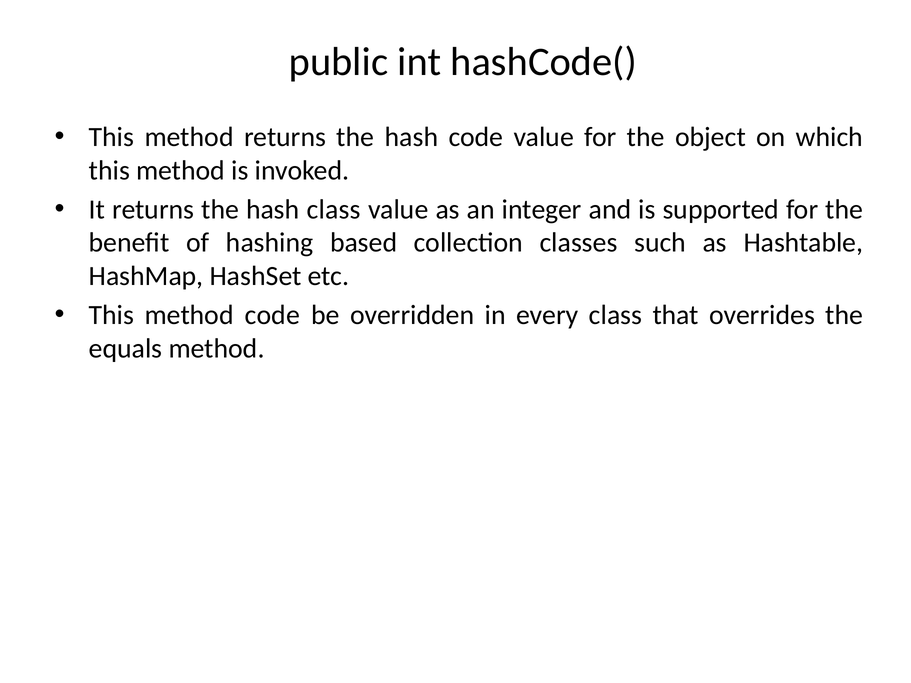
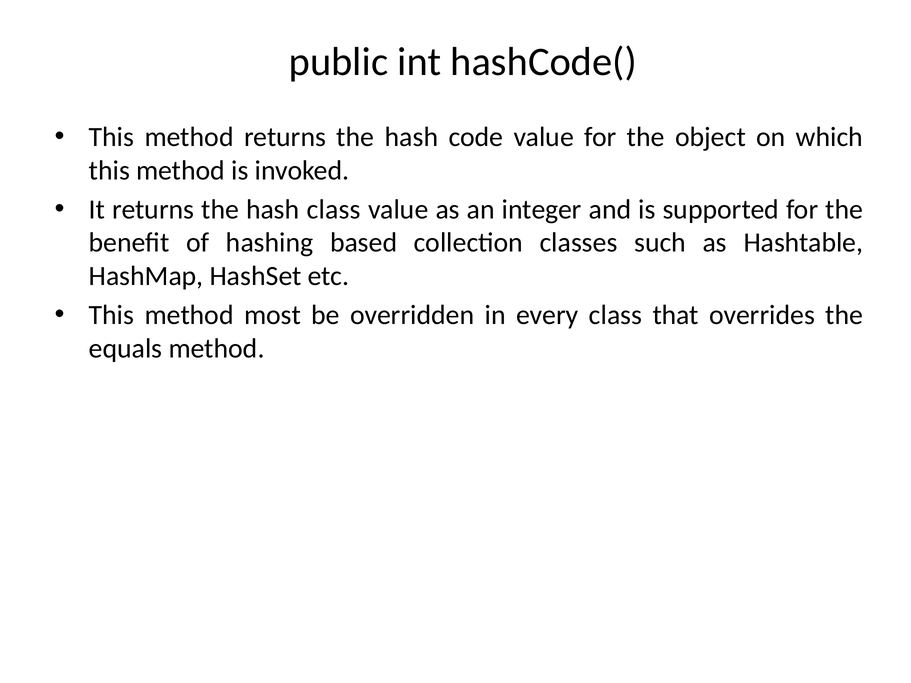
method code: code -> most (273, 315)
